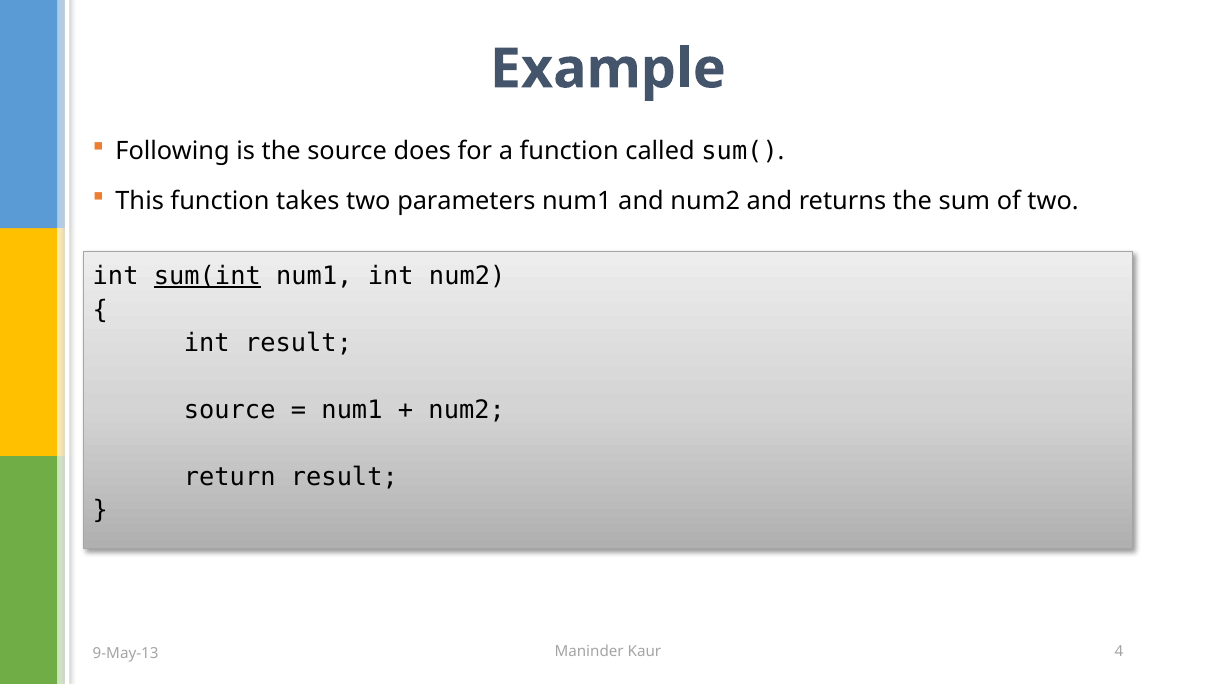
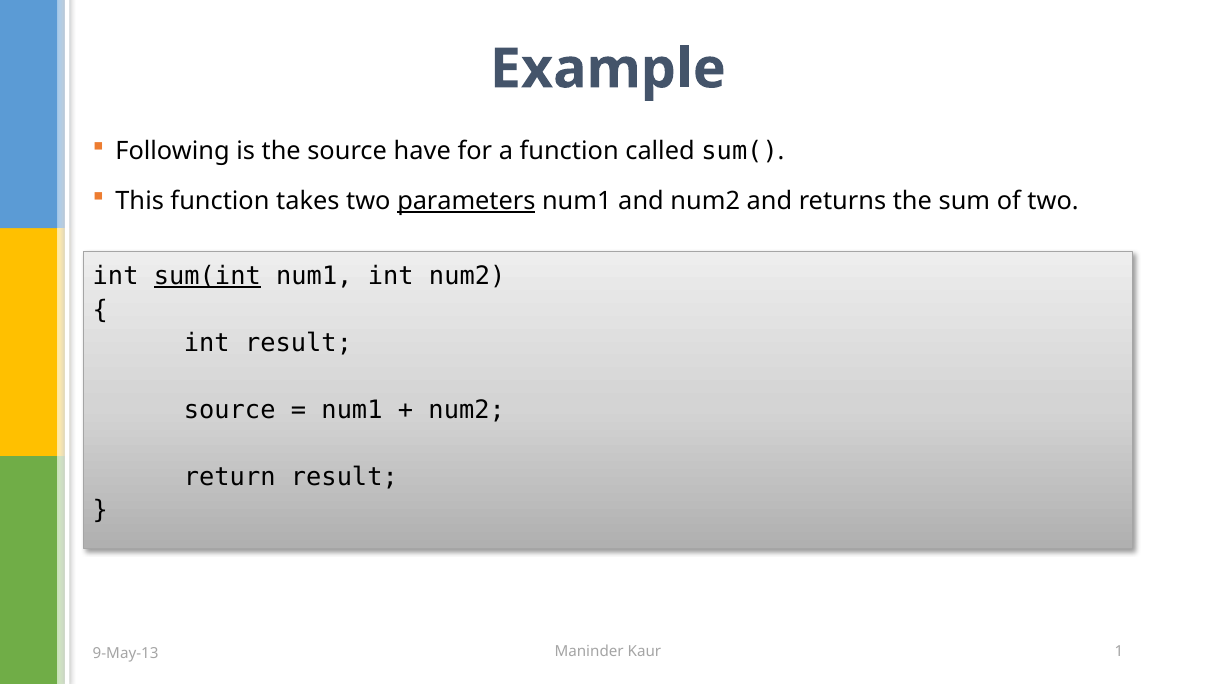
does: does -> have (422, 151)
parameters underline: none -> present (466, 201)
4: 4 -> 1 (1119, 652)
